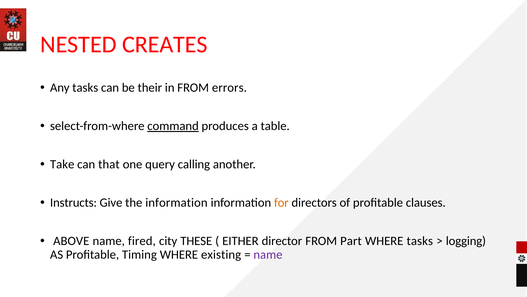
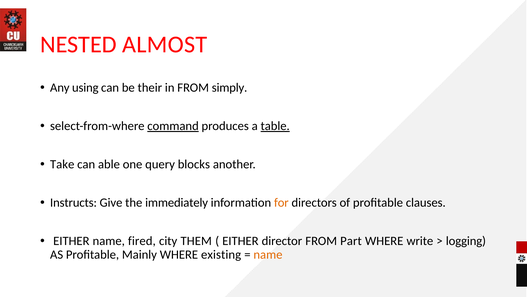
CREATES: CREATES -> ALMOST (165, 44)
Any tasks: tasks -> using (85, 88)
errors: errors -> simply (230, 88)
table underline: none -> present (275, 126)
that: that -> able (109, 164)
calling: calling -> blocks (194, 164)
the information: information -> immediately (177, 202)
ABOVE: ABOVE -> EITHER (71, 241)
THESE: THESE -> THEM (196, 241)
WHERE tasks: tasks -> write (420, 241)
Timing: Timing -> Mainly (139, 254)
name colour: purple -> orange (268, 254)
